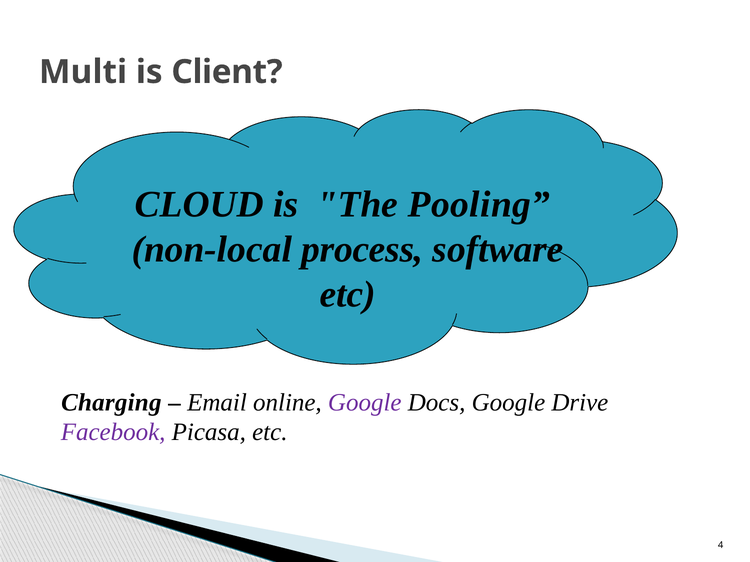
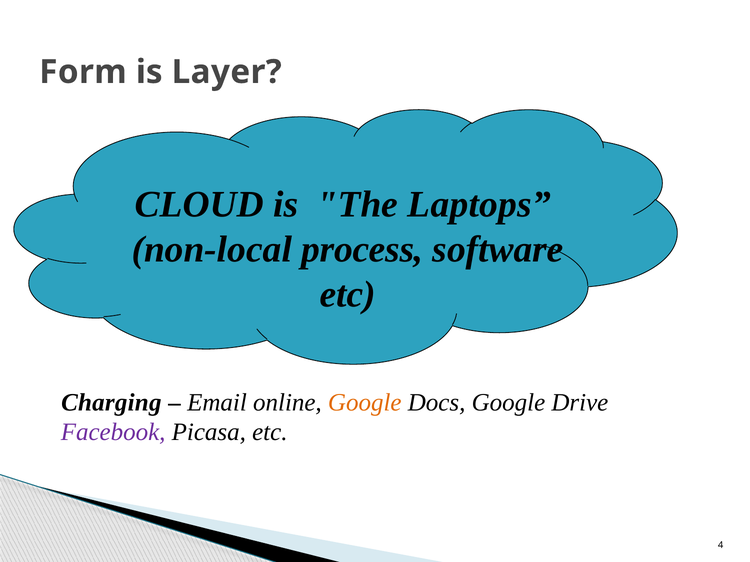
Multi: Multi -> Form (83, 72)
Client: Client -> Layer (227, 72)
Pooling: Pooling -> Laptops (479, 204)
Google colour: purple -> orange (365, 403)
